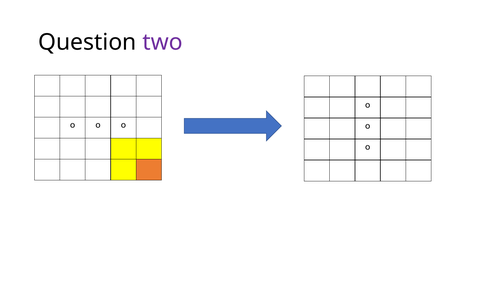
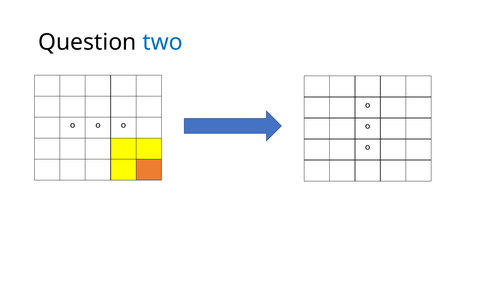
two colour: purple -> blue (163, 42)
